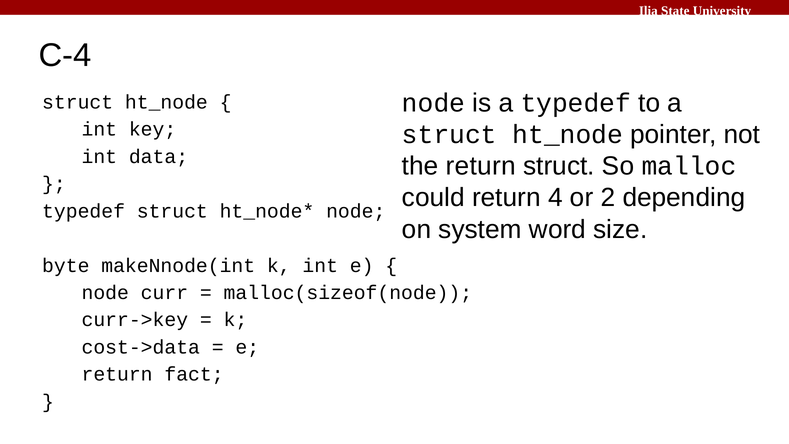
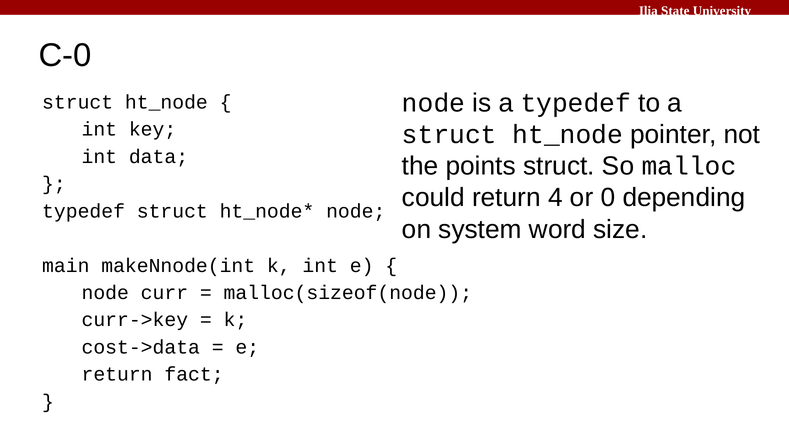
C-4: C-4 -> C-0 (65, 55)
the return: return -> points (481, 166)
2: 2 -> 0 (608, 198)
byte: byte -> main (66, 265)
